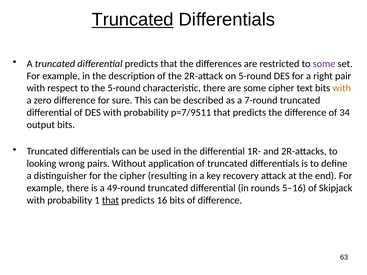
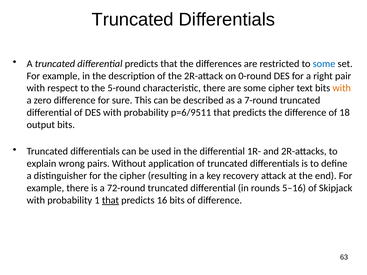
Truncated underline: present -> none (133, 20)
some colour: purple -> blue (324, 64)
on 5-round: 5-round -> 0-round (255, 76)
p=7/9511: p=7/9511 -> p=6/9511 (191, 113)
34: 34 -> 18 (345, 113)
looking: looking -> explain (41, 164)
49-round: 49-round -> 72-round (126, 188)
